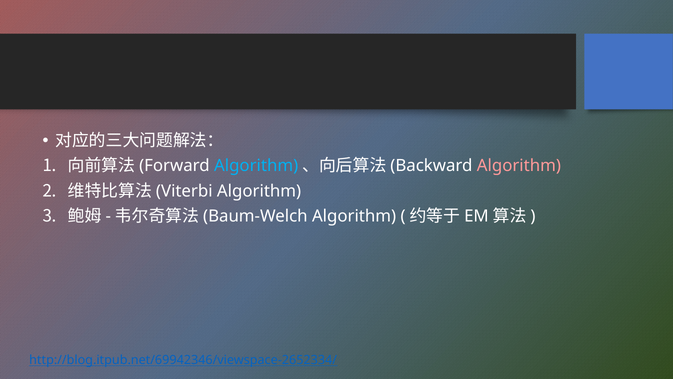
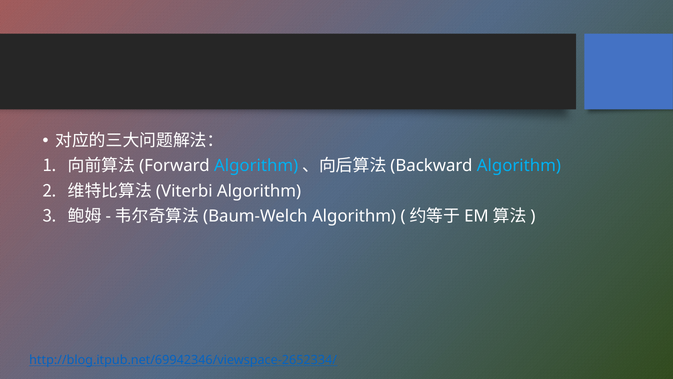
Algorithm colour: pink -> light blue (519, 166)
